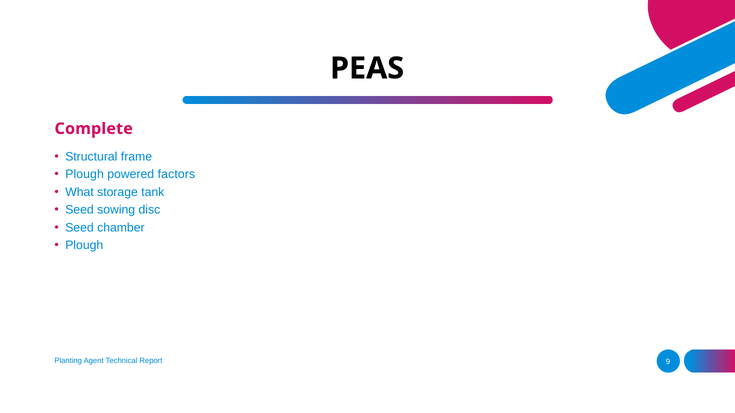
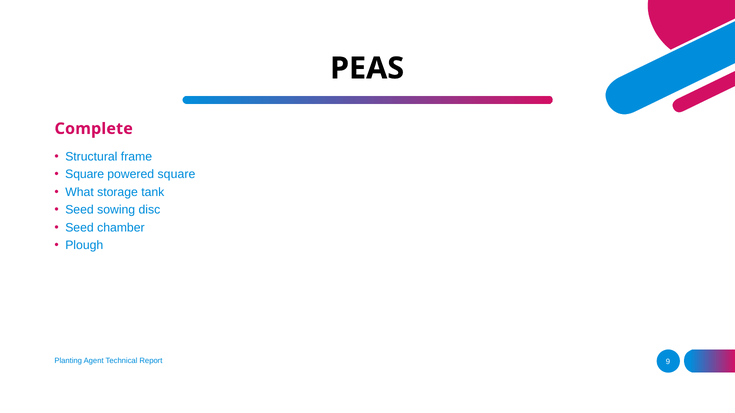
Plough: Plough -> Square (85, 174)
powered factors: factors -> square (176, 174)
